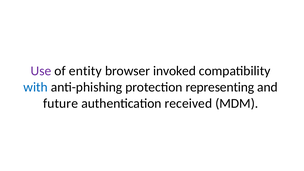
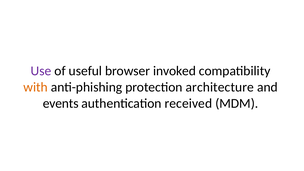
entity: entity -> useful (85, 71)
with colour: blue -> orange (36, 87)
representing: representing -> architecture (220, 87)
future: future -> events (61, 103)
